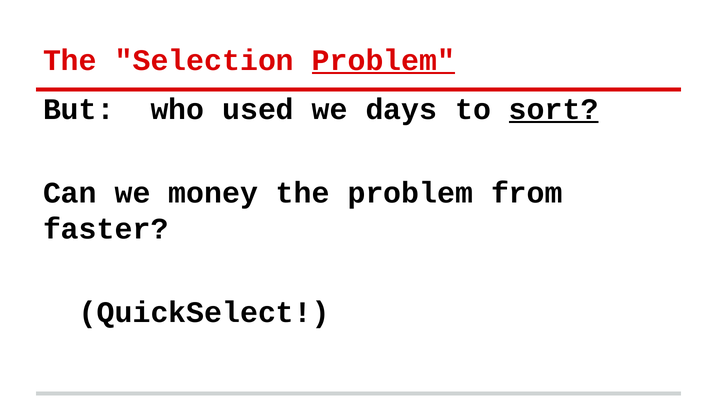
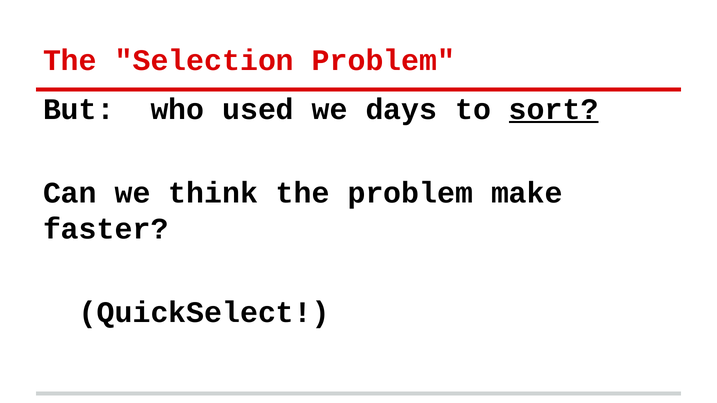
Problem underline: present -> none (383, 60)
money: money -> think (213, 193)
from: from -> make (527, 193)
